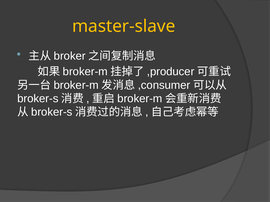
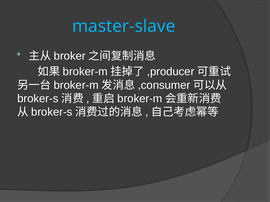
master-slave colour: yellow -> light blue (124, 26)
